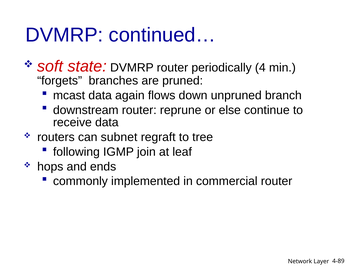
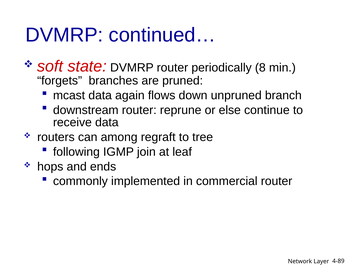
4: 4 -> 8 (260, 68)
subnet: subnet -> among (119, 137)
